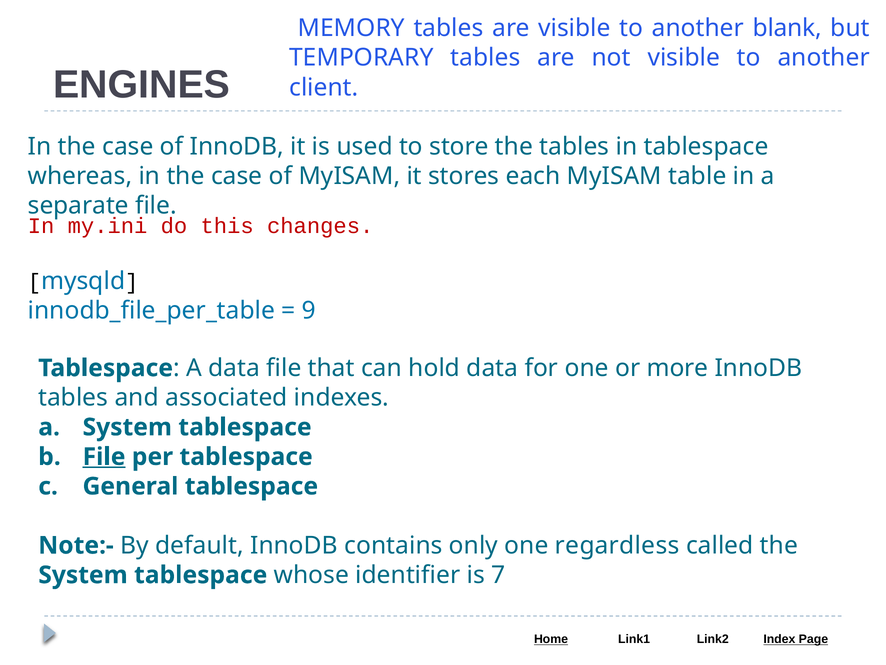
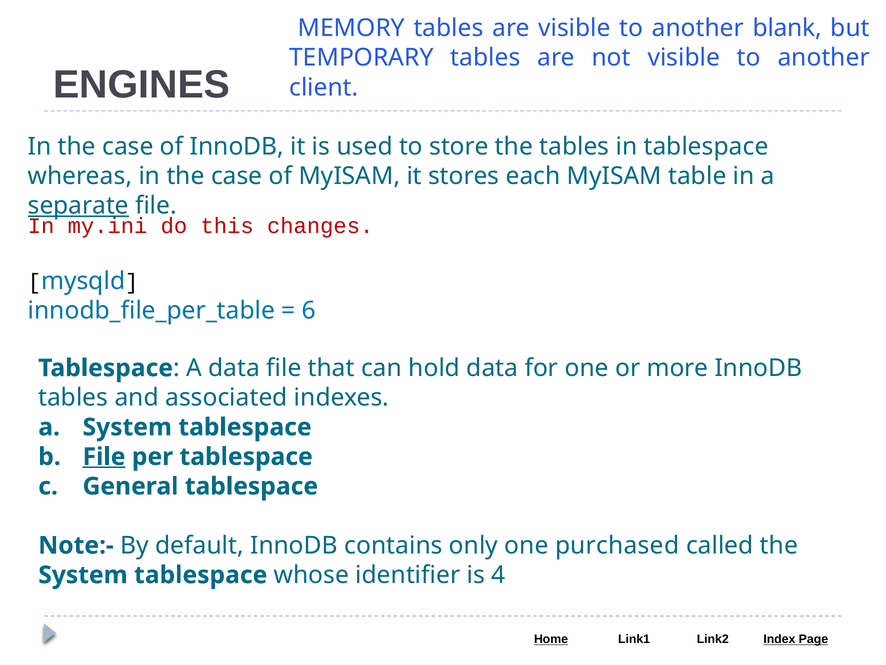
separate underline: none -> present (78, 205)
9: 9 -> 6 (309, 310)
regardless: regardless -> purchased (617, 545)
7: 7 -> 4 (498, 575)
